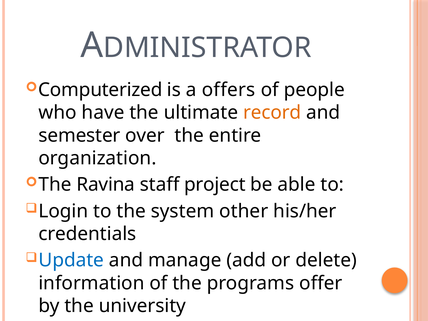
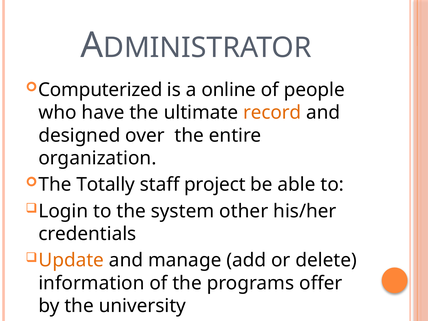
offers: offers -> online (229, 90)
semester: semester -> designed (79, 135)
Ravina: Ravina -> Totally (106, 185)
Update colour: blue -> orange (71, 260)
